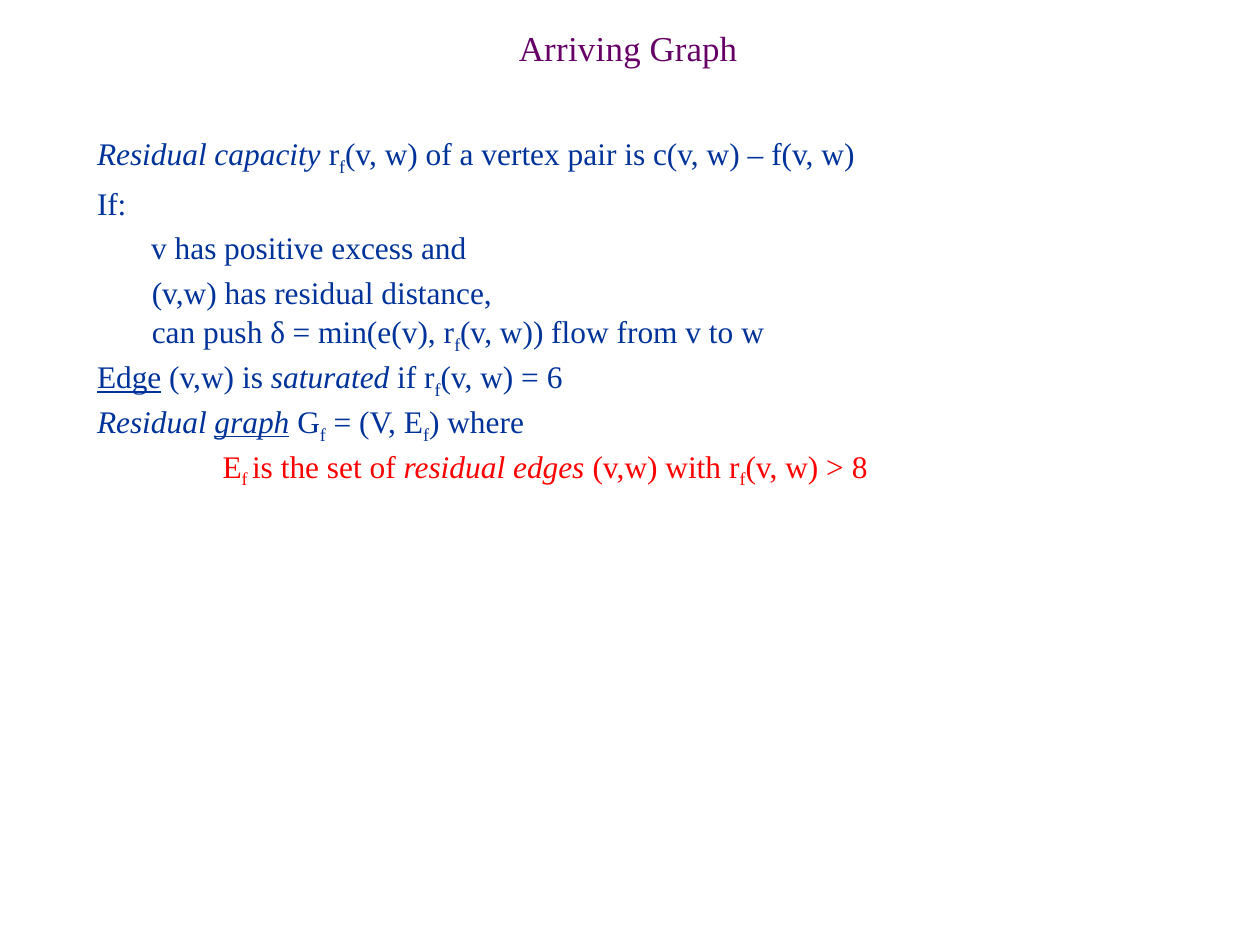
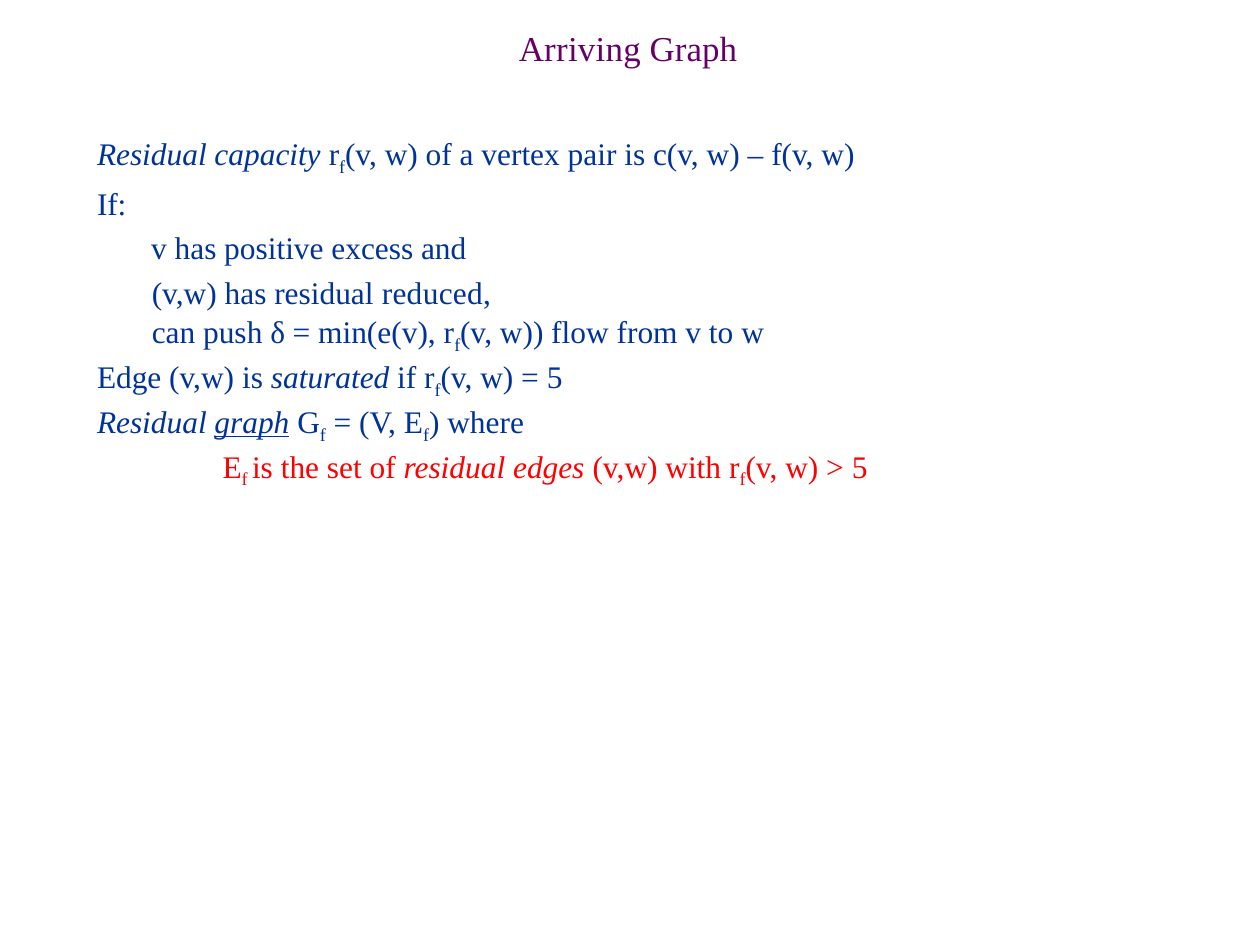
distance: distance -> reduced (436, 294)
Edge underline: present -> none (129, 378)
6: 6 -> 5 (555, 378)
8: 8 -> 5 (860, 468)
